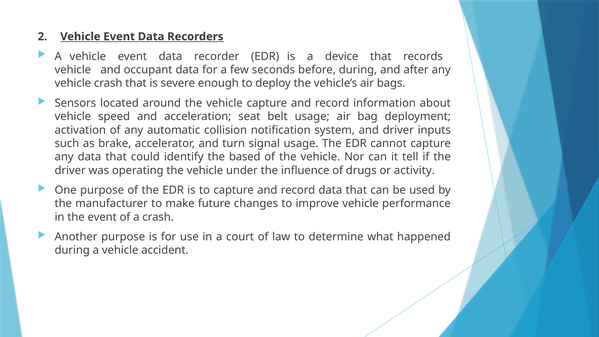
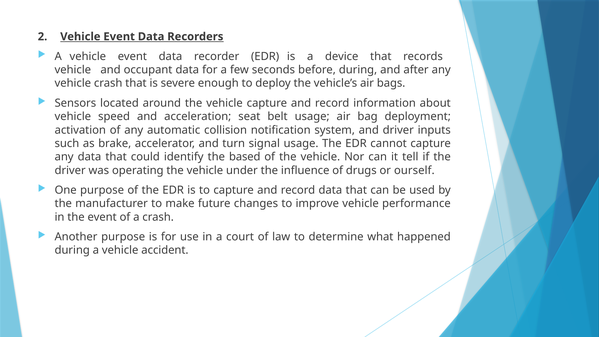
activity: activity -> ourself (414, 170)
